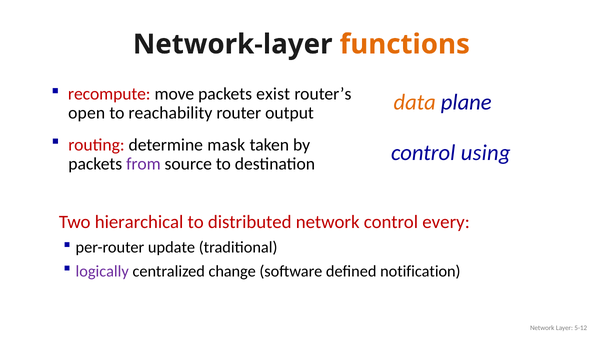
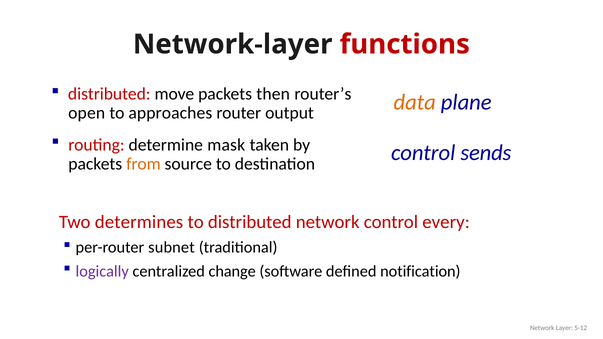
functions colour: orange -> red (405, 44)
recompute: recompute -> distributed (109, 94)
exist: exist -> then (273, 94)
reachability: reachability -> approaches (170, 113)
using: using -> sends (486, 153)
from colour: purple -> orange (143, 164)
hierarchical: hierarchical -> determines (139, 222)
update: update -> subnet (171, 248)
